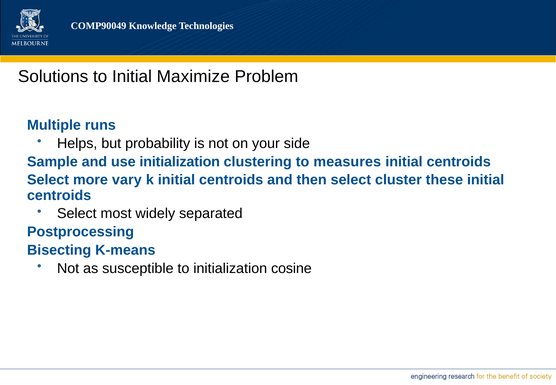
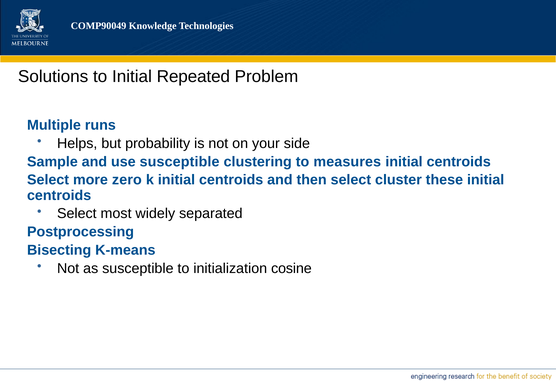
Maximize: Maximize -> Repeated (193, 76)
use initialization: initialization -> susceptible (180, 162)
vary: vary -> zero (127, 180)
